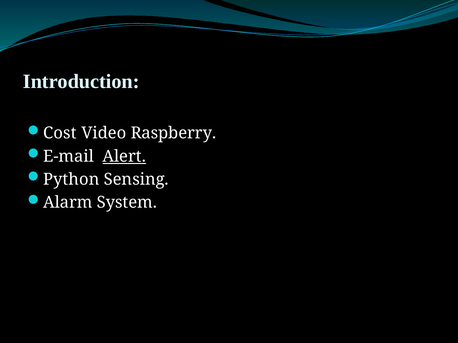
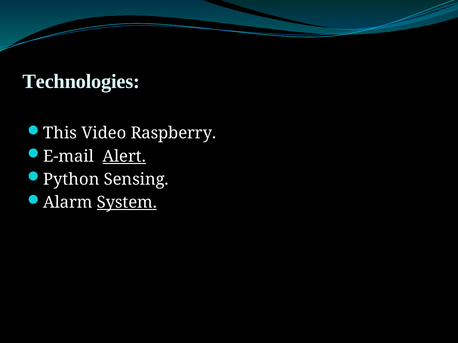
Introduction: Introduction -> Technologies (81, 82)
Cost: Cost -> This (60, 133)
System underline: none -> present (127, 203)
